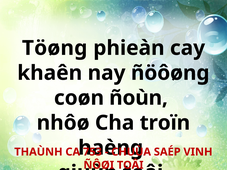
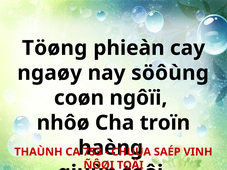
khaên: khaên -> ngaøy (50, 73)
ñöôøng: ñöôøng -> söôùng (170, 73)
ñoùn: ñoùn -> ngôïi (138, 98)
